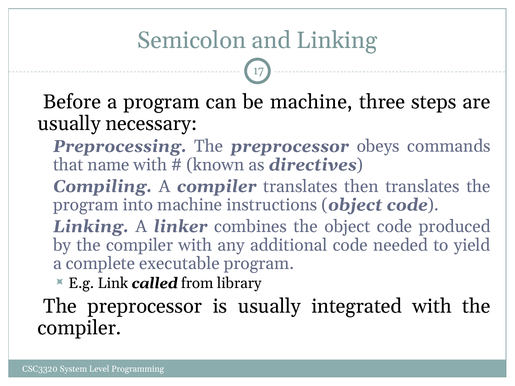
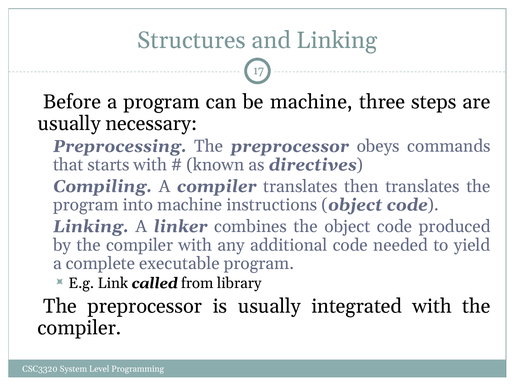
Semicolon: Semicolon -> Structures (192, 41)
name: name -> starts (109, 165)
